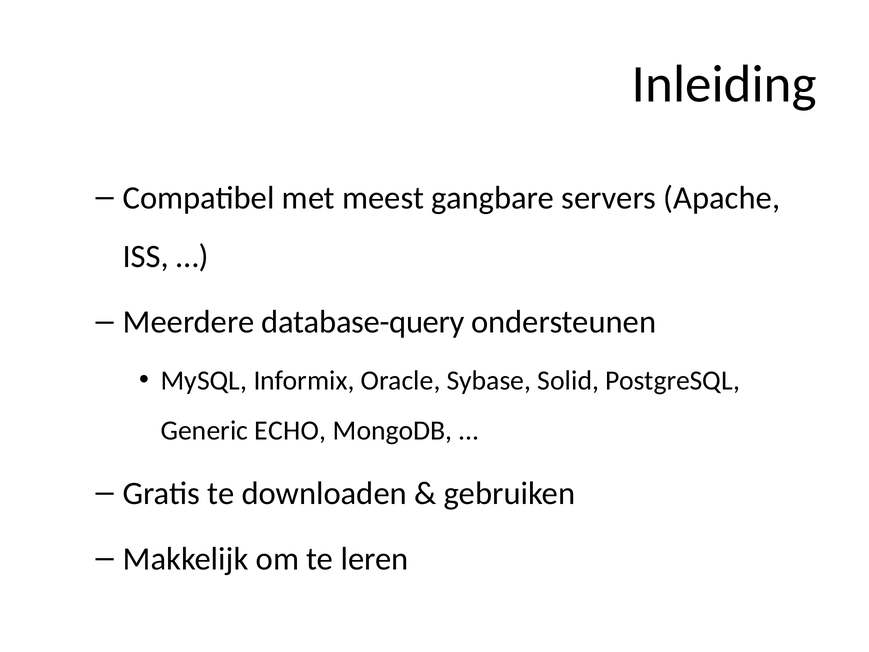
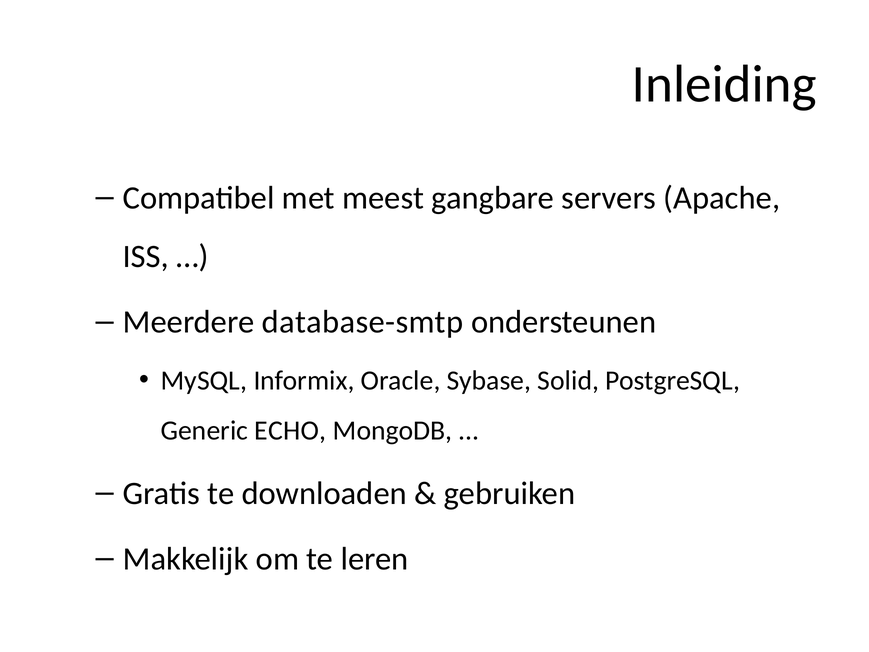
database-query: database-query -> database-smtp (363, 322)
